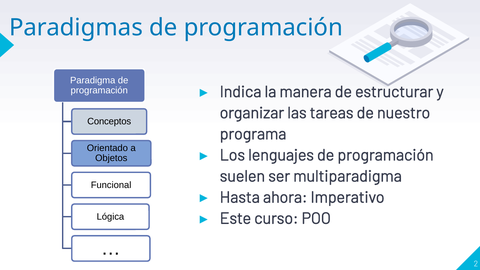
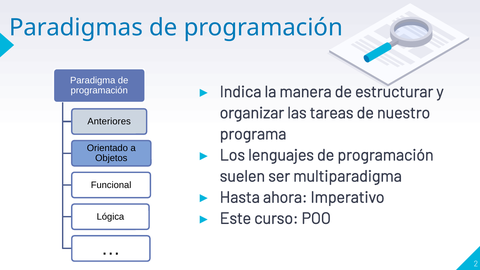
Conceptos: Conceptos -> Anteriores (109, 121)
